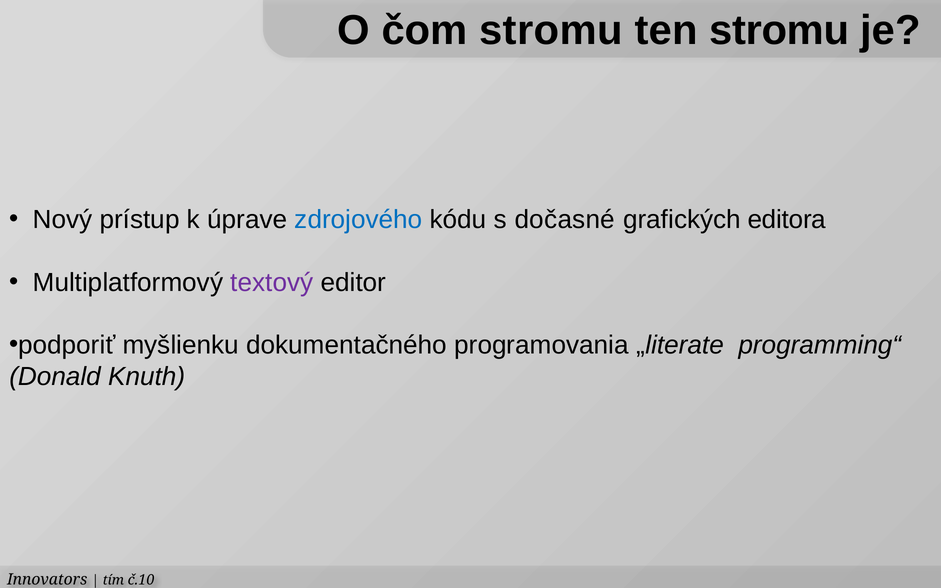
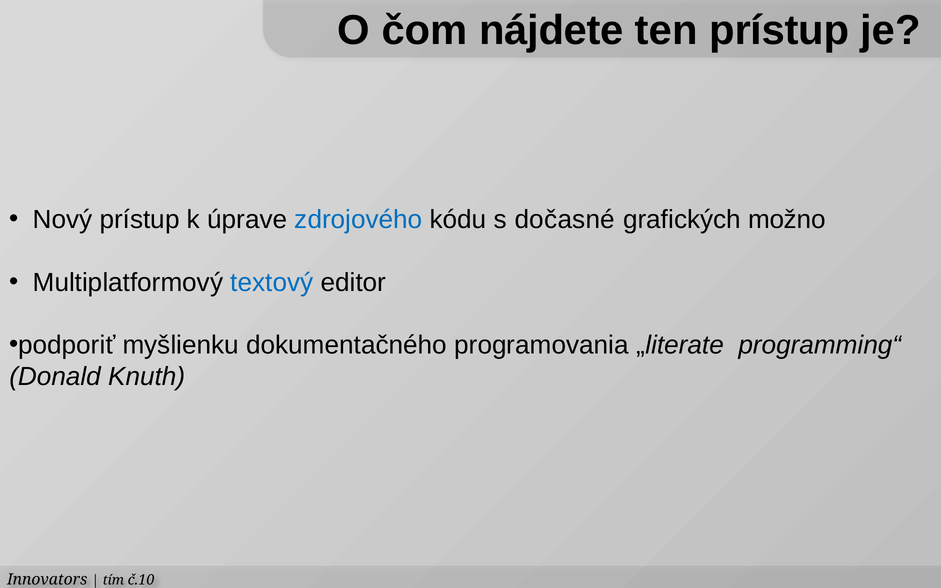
čom stromu: stromu -> nájdete (551, 31)
ten stromu: stromu -> prístup (779, 31)
editora: editora -> možno (787, 220)
textový colour: purple -> blue (272, 283)
